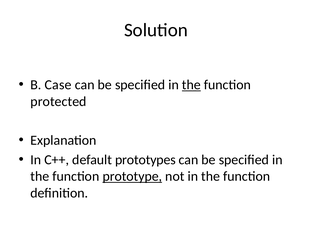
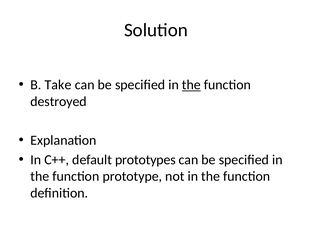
Case: Case -> Take (58, 85)
protected: protected -> destroyed (59, 102)
prototype underline: present -> none (132, 176)
